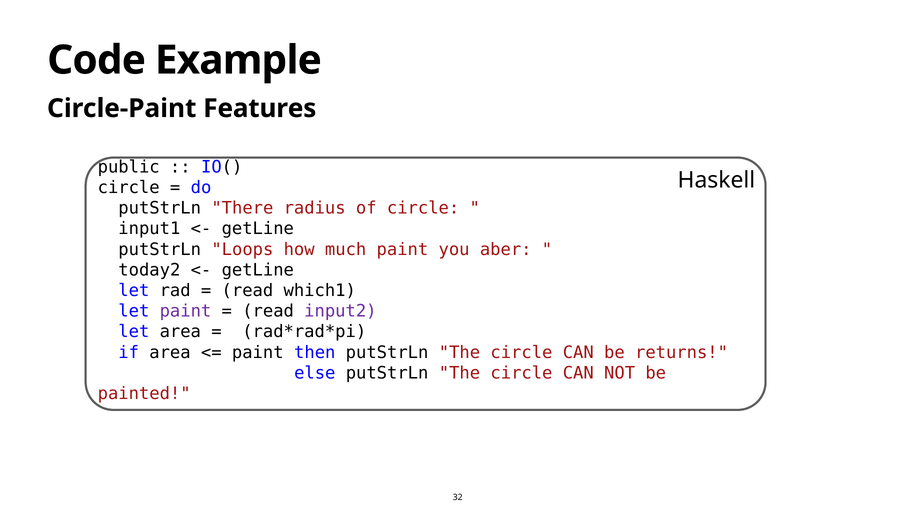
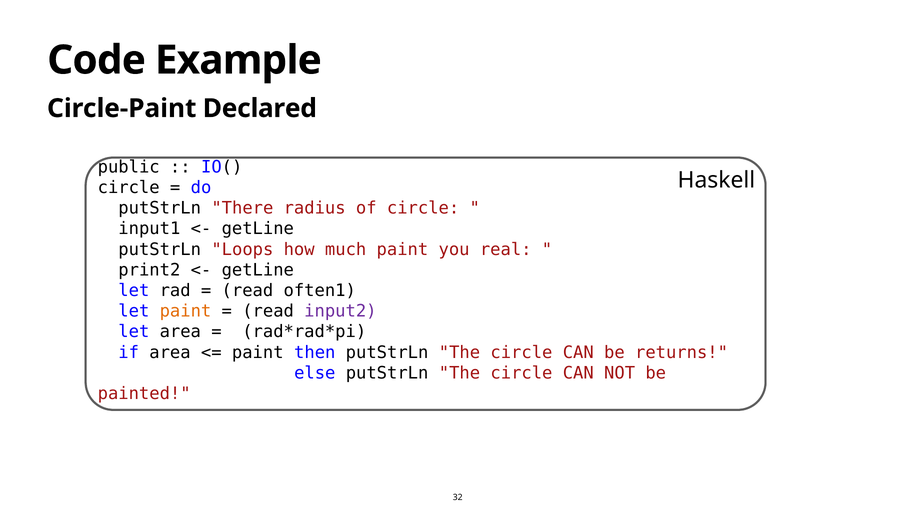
Features: Features -> Declared (260, 108)
aber: aber -> real (506, 249)
today2: today2 -> print2 (149, 270)
which1: which1 -> often1 (320, 291)
paint colour: purple -> orange (185, 311)
